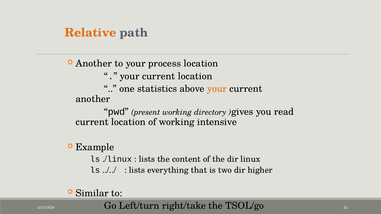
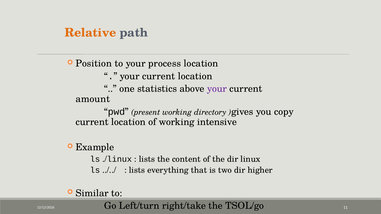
Another: Another -> Position (94, 64)
your colour: orange -> purple (217, 89)
another: another -> amount (93, 99)
read: read -> copy (284, 112)
